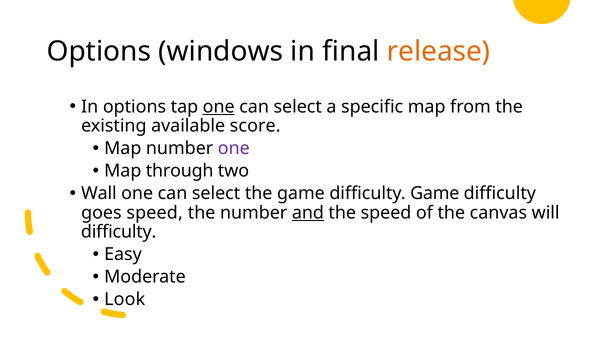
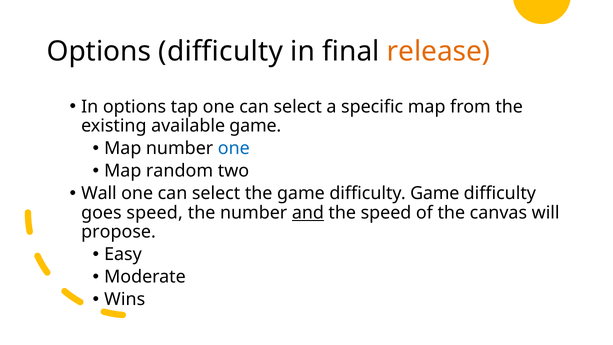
Options windows: windows -> difficulty (221, 52)
one underline: present -> none (219, 107)
available score: score -> game (255, 126)
one colour: purple -> blue (234, 148)
through: through -> random (180, 171)
difficulty: difficulty -> propose (119, 232)
Look: Look -> Wins (125, 299)
